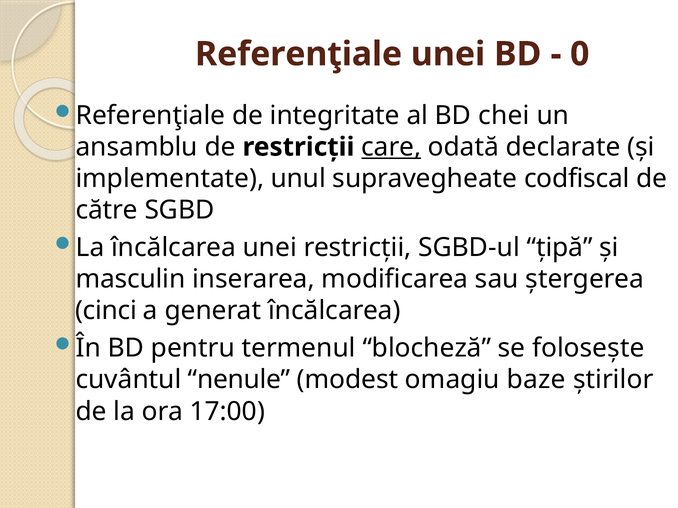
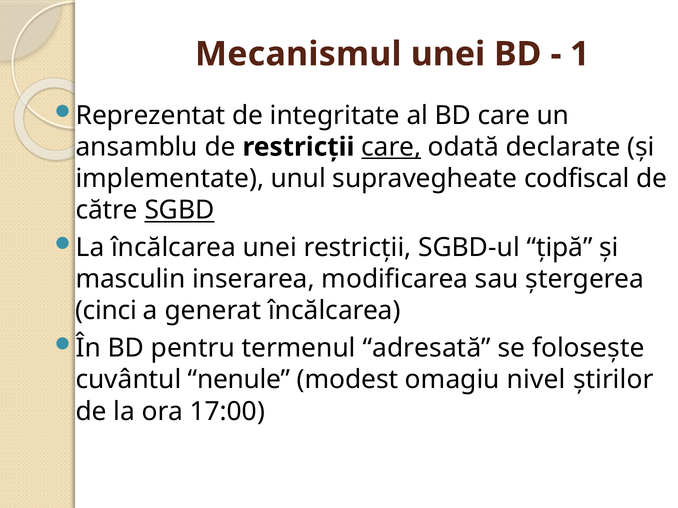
Referenţiale: Referenţiale -> Mecanismul (298, 54)
0: 0 -> 1 (580, 54)
Referenţiale: Referenţiale -> Reprezentat (151, 115)
BD chei: chei -> care (504, 115)
SGBD underline: none -> present (180, 210)
blocheză: blocheză -> adresată (427, 348)
baze: baze -> nivel (536, 380)
